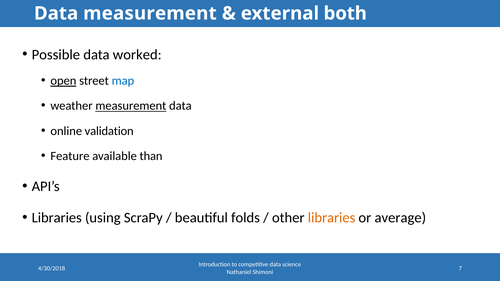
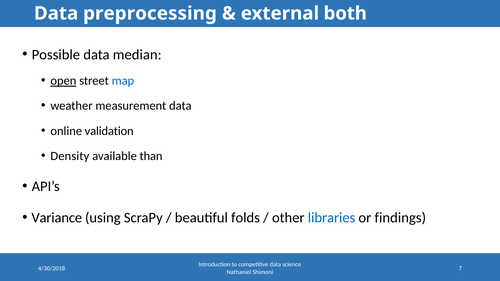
Data measurement: measurement -> preprocessing (150, 13)
worked: worked -> median (137, 55)
measurement underline: present -> none (131, 106)
Feature: Feature -> Density (70, 156)
Libraries: Libraries -> Variance (57, 218)
libraries colour: orange -> blue (332, 218)
average: average -> findings (400, 218)
